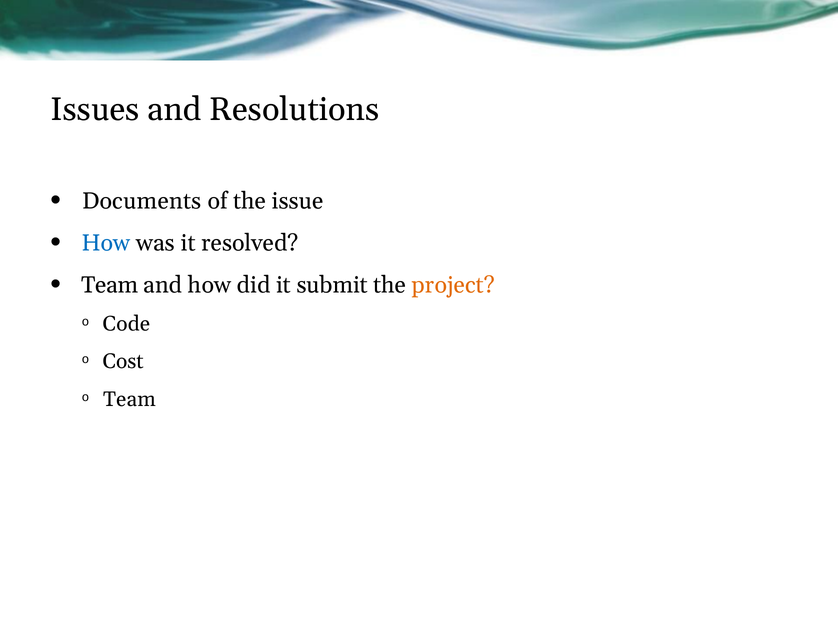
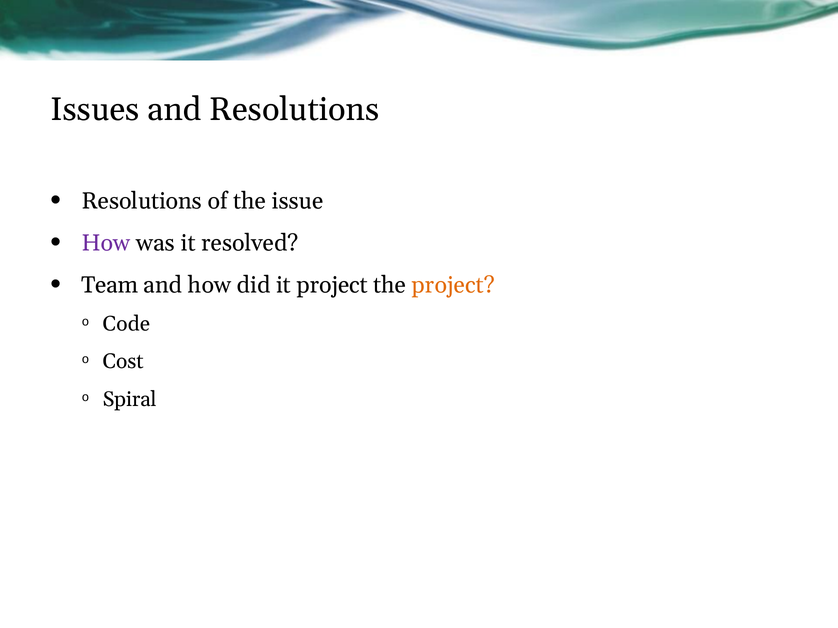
Documents: Documents -> Resolutions (142, 201)
How colour: blue -> purple (106, 243)
it submit: submit -> project (332, 285)
Team: Team -> Spiral (130, 400)
